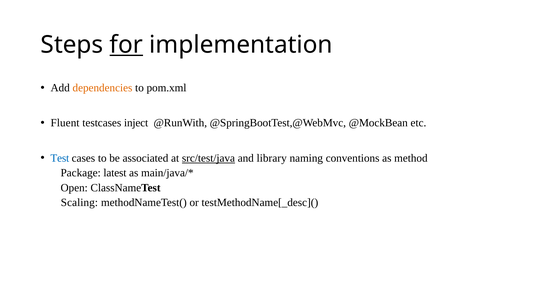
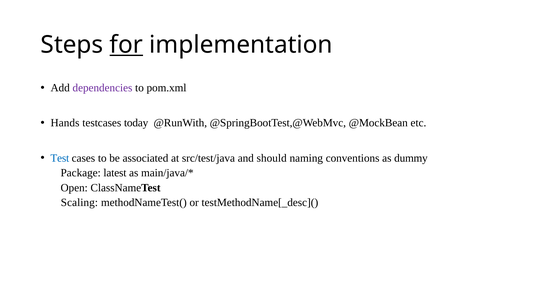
dependencies colour: orange -> purple (102, 88)
Fluent: Fluent -> Hands (65, 123)
inject: inject -> today (136, 123)
src/test/java underline: present -> none (208, 158)
library: library -> should (272, 158)
method: method -> dummy (411, 158)
